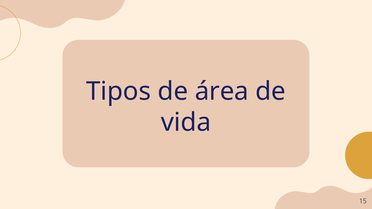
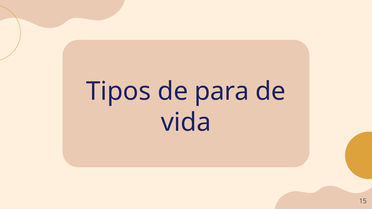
área: área -> para (222, 91)
